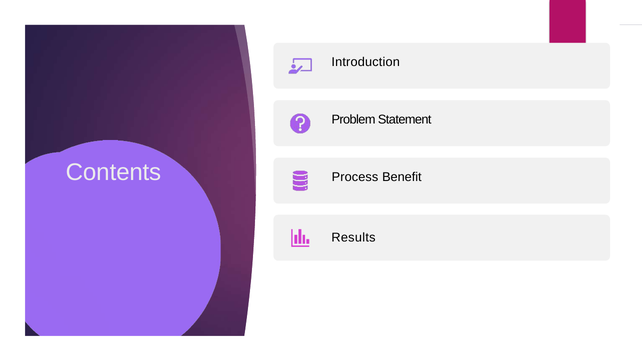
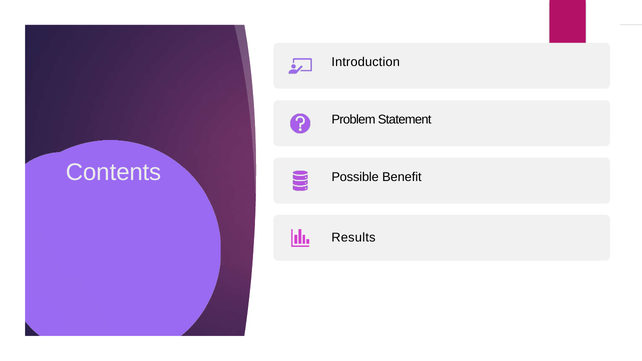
Process: Process -> Possible (355, 177)
